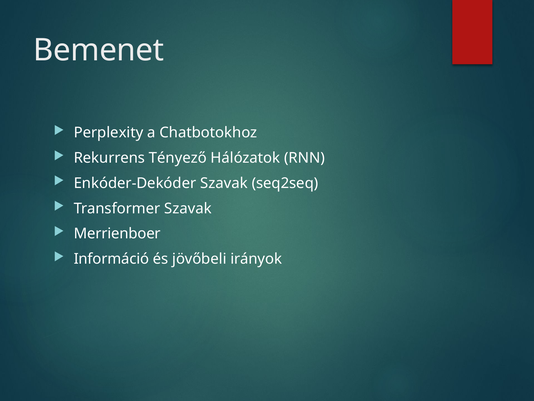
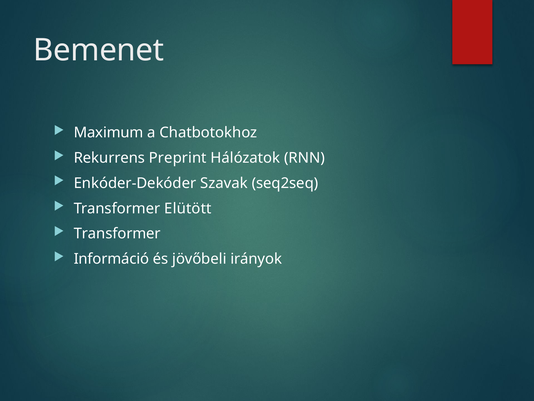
Perplexity: Perplexity -> Maximum (109, 133)
Tényező: Tényező -> Preprint (178, 158)
Transformer Szavak: Szavak -> Elütött (188, 208)
Merrienboer: Merrienboer -> Transformer (117, 233)
